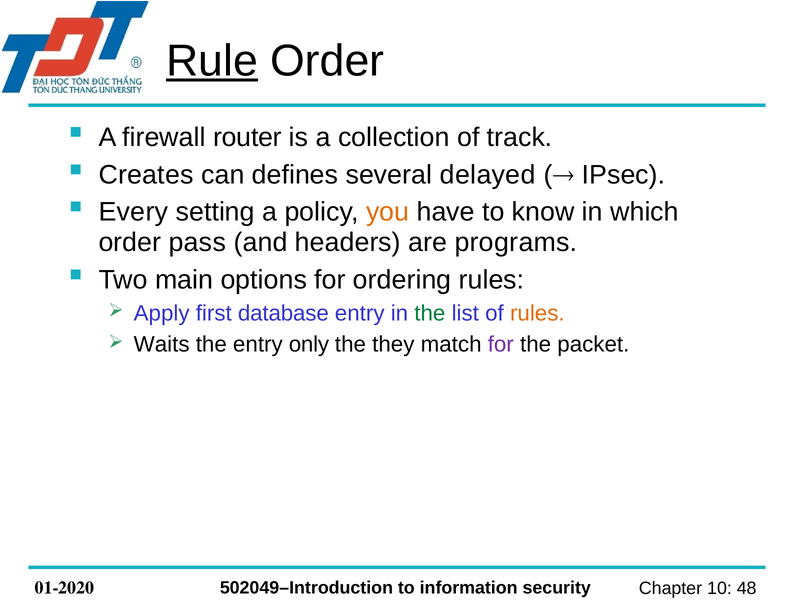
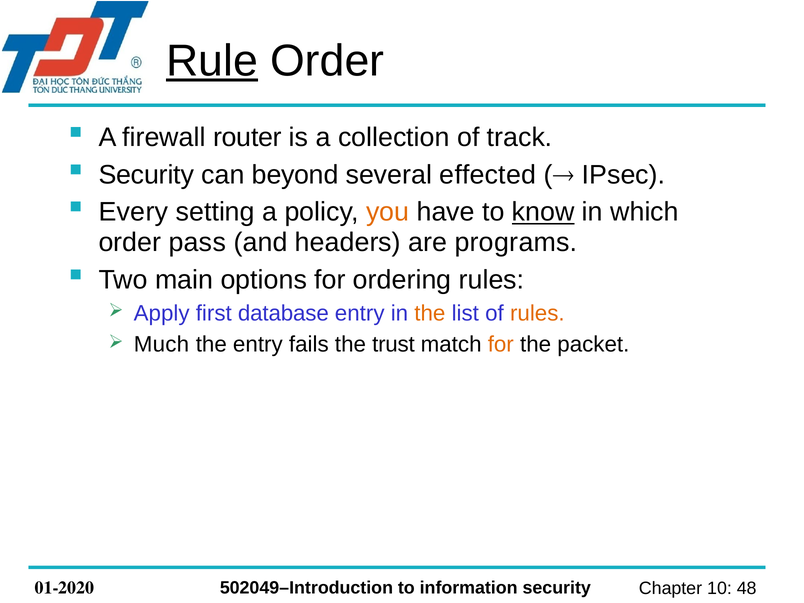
Creates: Creates -> Security (146, 175)
defines: defines -> beyond (295, 175)
delayed: delayed -> effected (488, 175)
know underline: none -> present (543, 212)
the colour: green -> orange (430, 313)
Waits: Waits -> Much (162, 344)
only: only -> fails (309, 344)
they: they -> trust (393, 344)
for colour: purple -> orange (501, 344)
